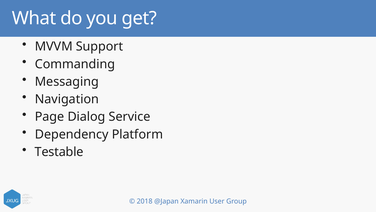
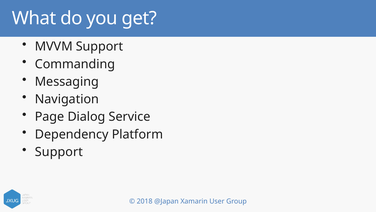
Testable: Testable -> Support (59, 152)
